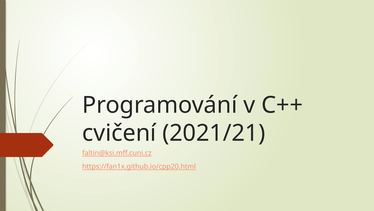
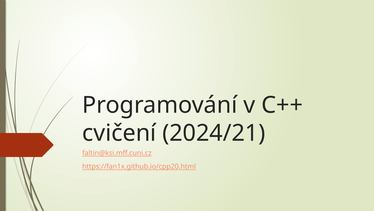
2021/21: 2021/21 -> 2024/21 (214, 133)
